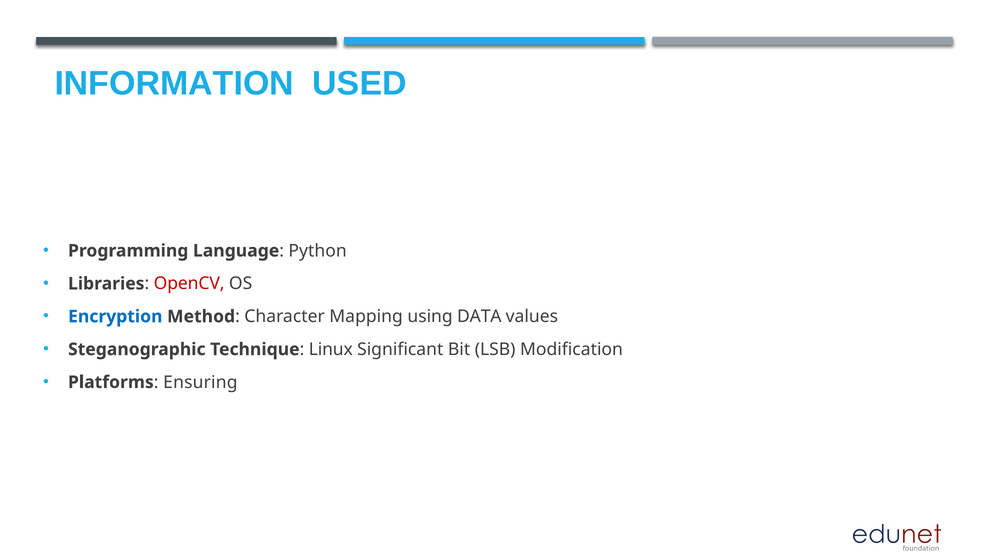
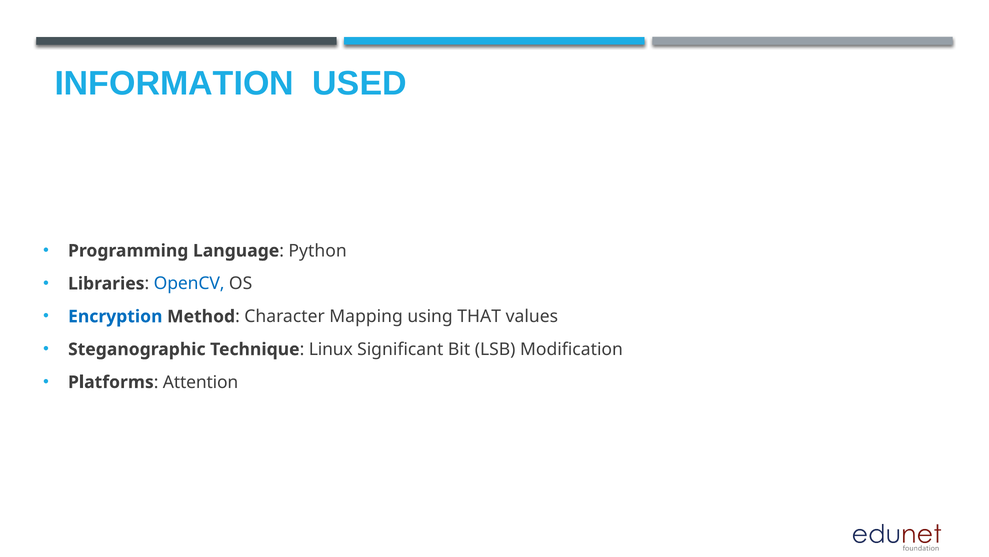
OpenCV colour: red -> blue (189, 283)
DATA: DATA -> THAT (479, 316)
Ensuring: Ensuring -> Attention (201, 382)
